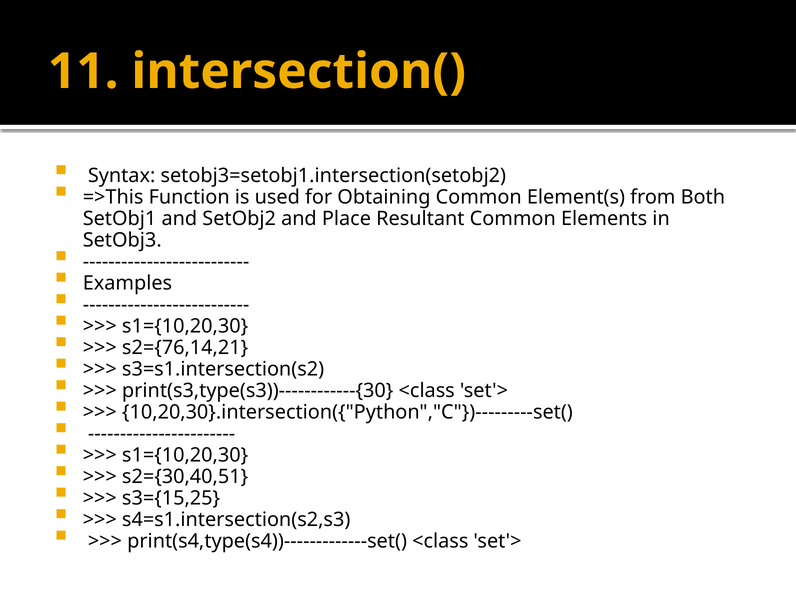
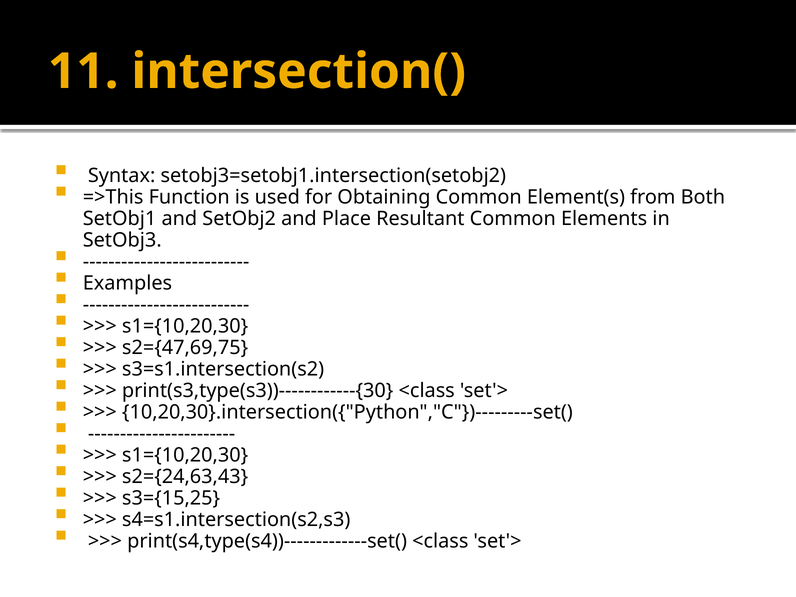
s2={76,14,21: s2={76,14,21 -> s2={47,69,75 (185, 348)
s2={30,40,51: s2={30,40,51 -> s2={24,63,43 (185, 477)
